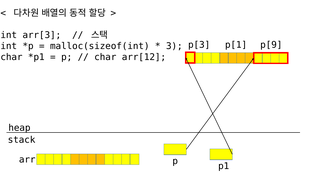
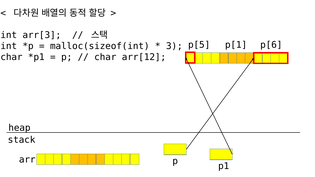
p[3: p[3 -> p[5 (199, 45)
p[9: p[9 -> p[6 (271, 45)
